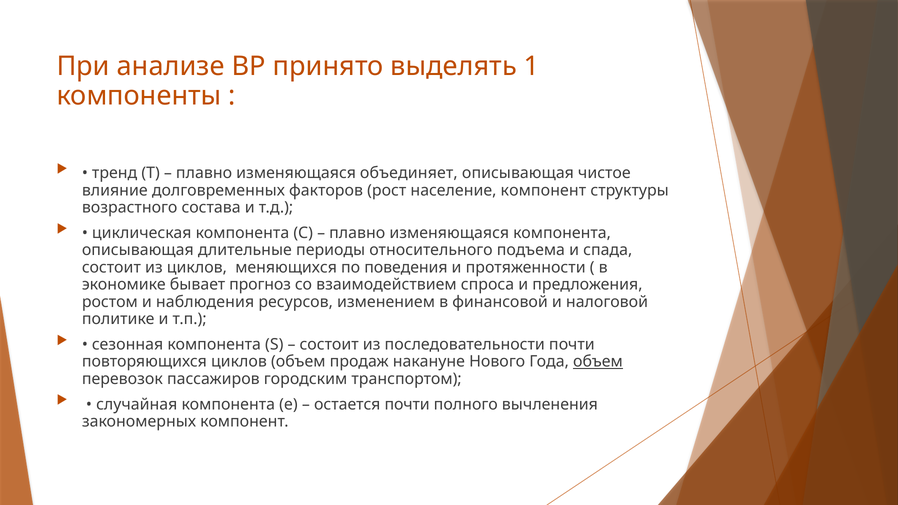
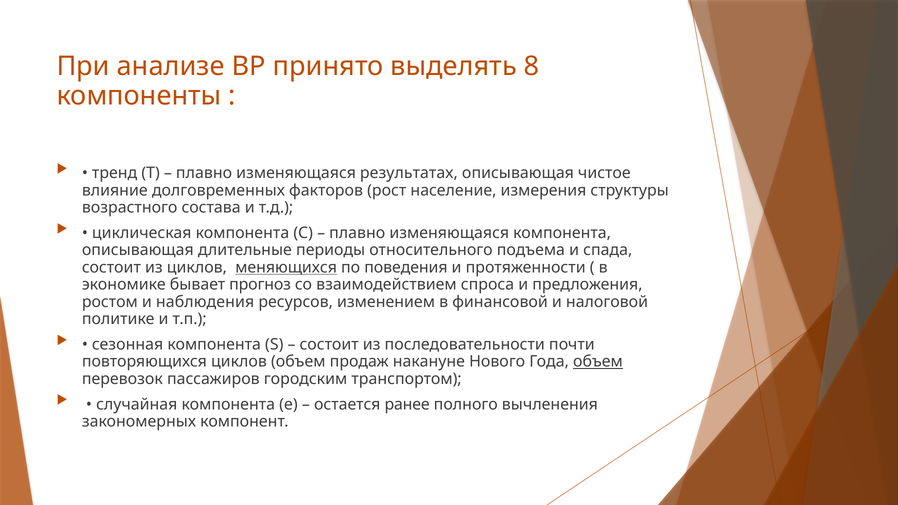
1: 1 -> 8 (532, 66)
объединяет: объединяет -> результатах (409, 173)
население компонент: компонент -> измерения (543, 190)
меняющихся underline: none -> present (286, 267)
остается почти: почти -> ранее (407, 405)
